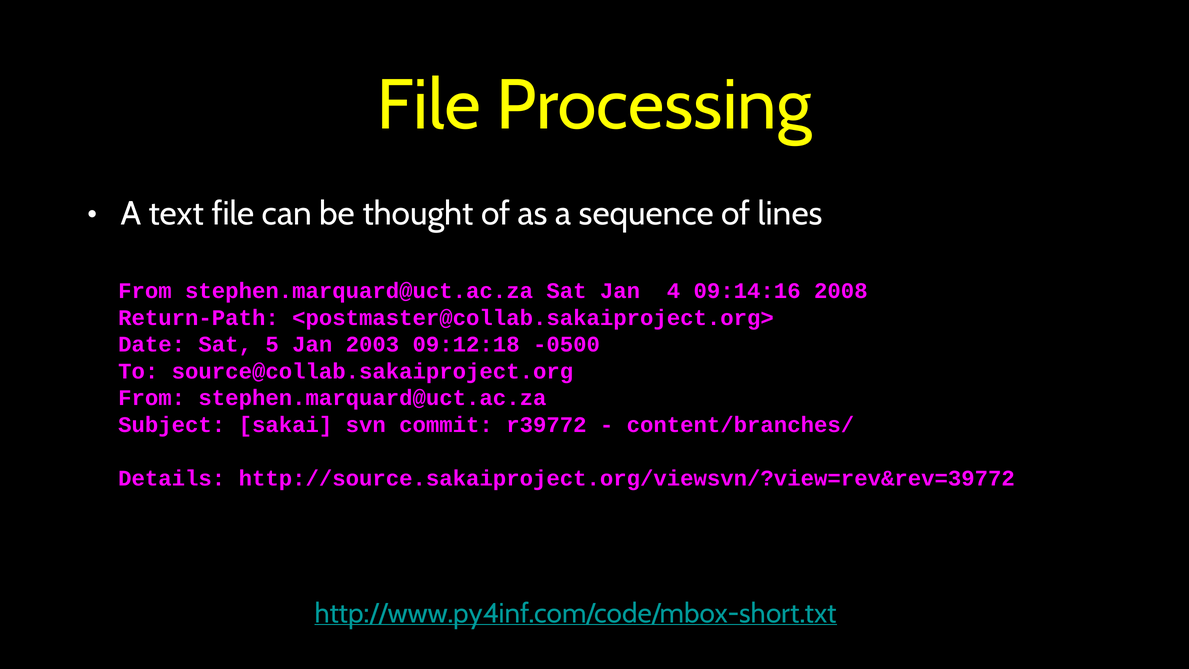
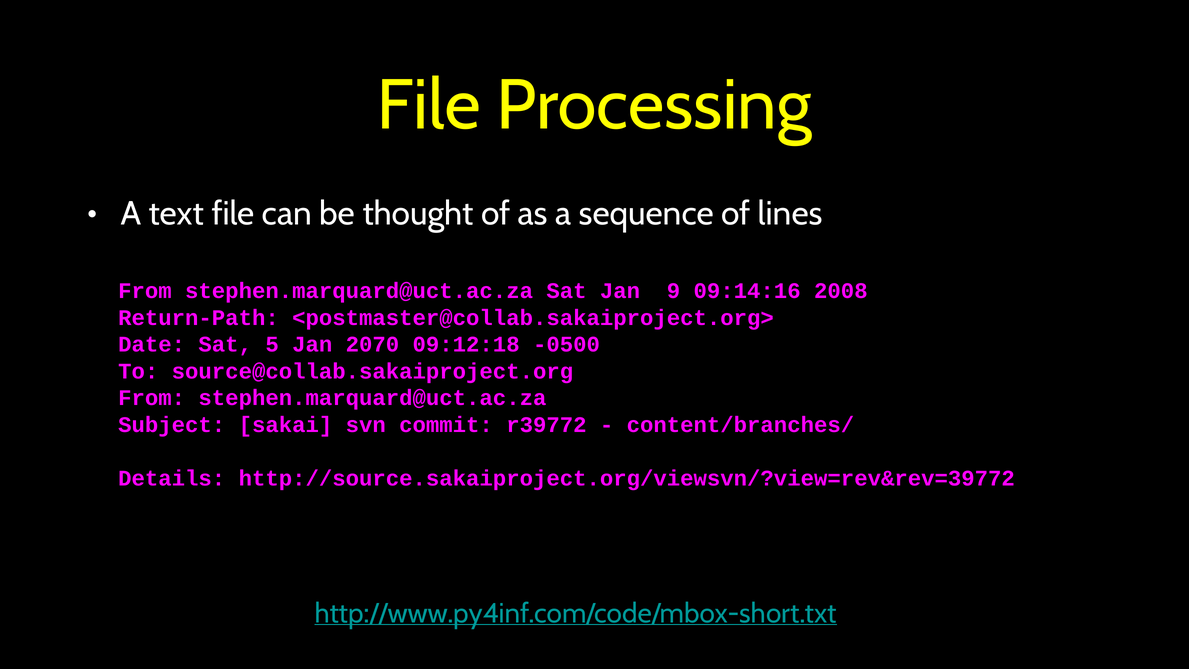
4: 4 -> 9 (674, 291)
2003: 2003 -> 2070 (372, 344)
